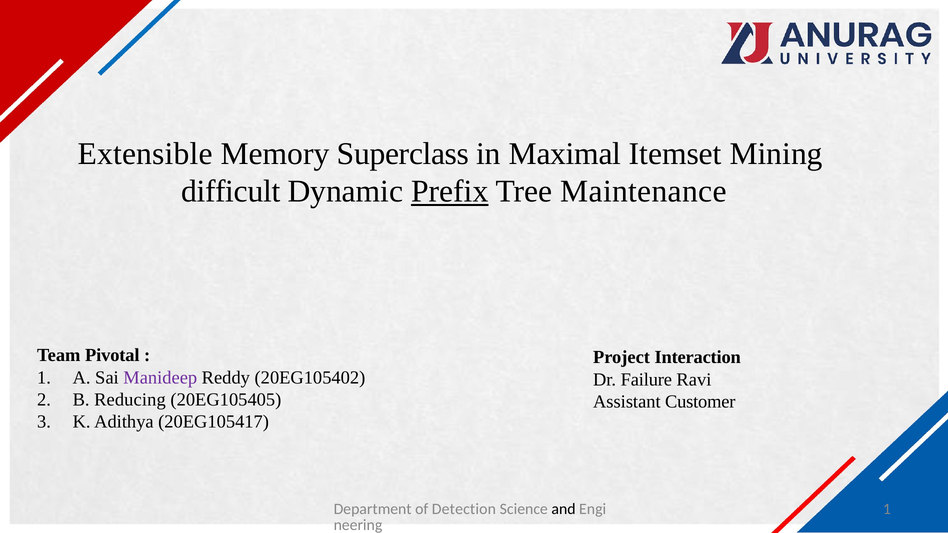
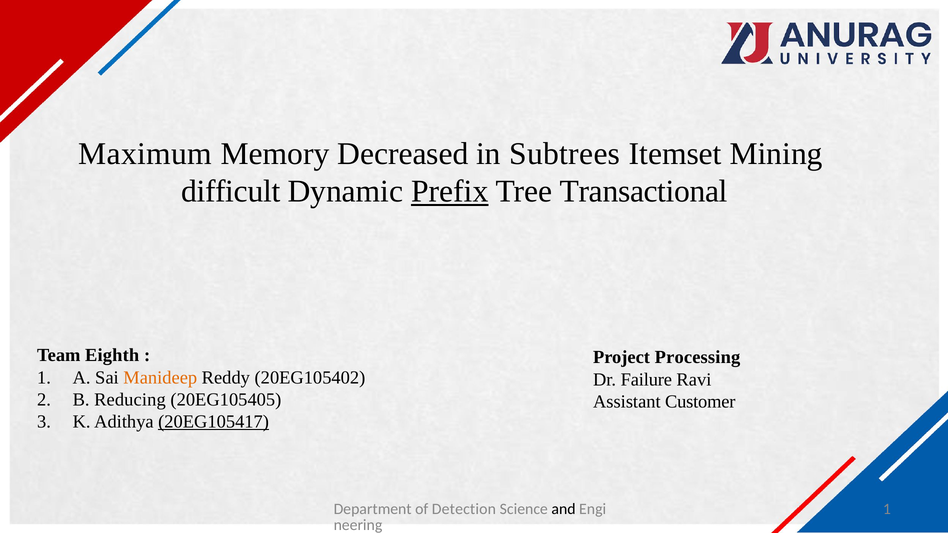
Extensible: Extensible -> Maximum (145, 154)
Superclass: Superclass -> Decreased (403, 154)
Maximal: Maximal -> Subtrees (565, 154)
Maintenance: Maintenance -> Transactional (644, 192)
Pivotal: Pivotal -> Eighth (112, 356)
Interaction: Interaction -> Processing (698, 358)
Manideep colour: purple -> orange (160, 378)
20EG105417 underline: none -> present (214, 422)
